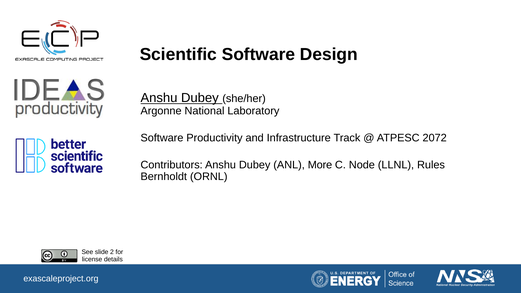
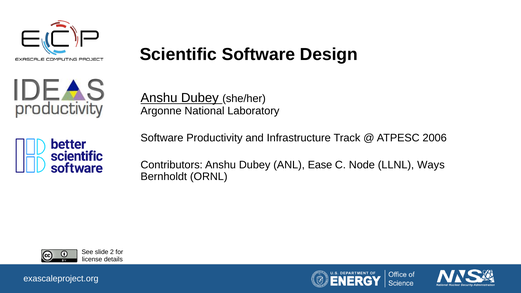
2072: 2072 -> 2006 (435, 138)
More: More -> Ease (320, 165)
Rules: Rules -> Ways (431, 165)
